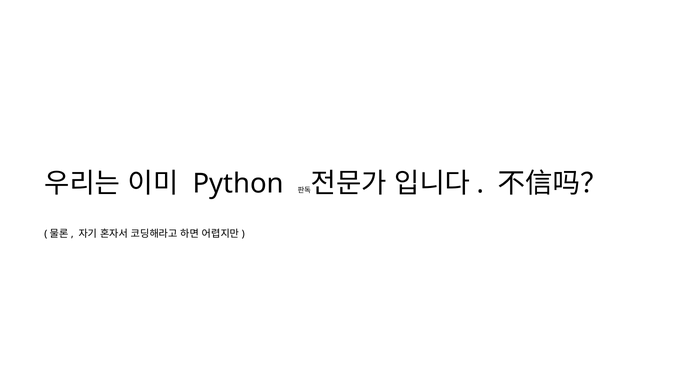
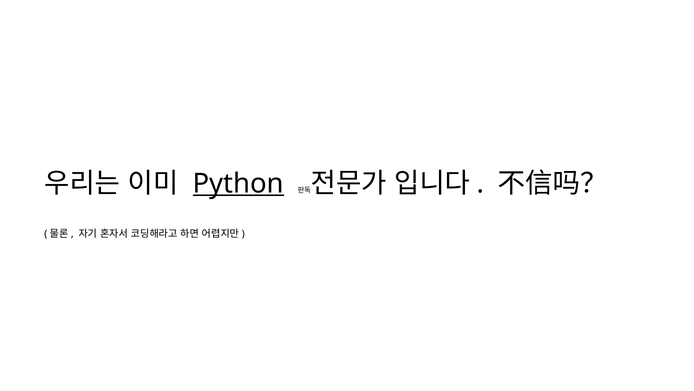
Python underline: none -> present (238, 183)
